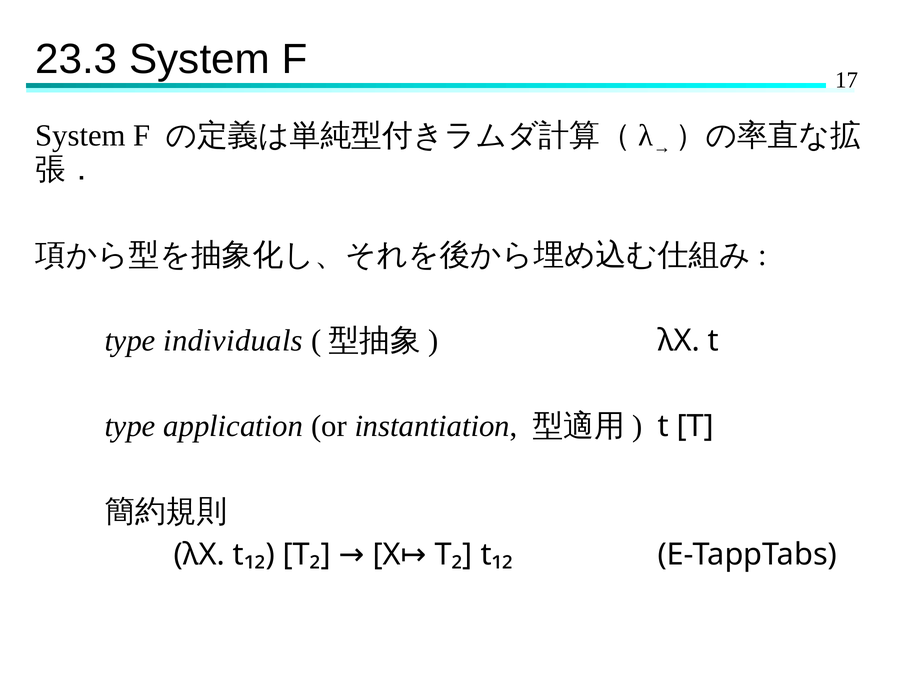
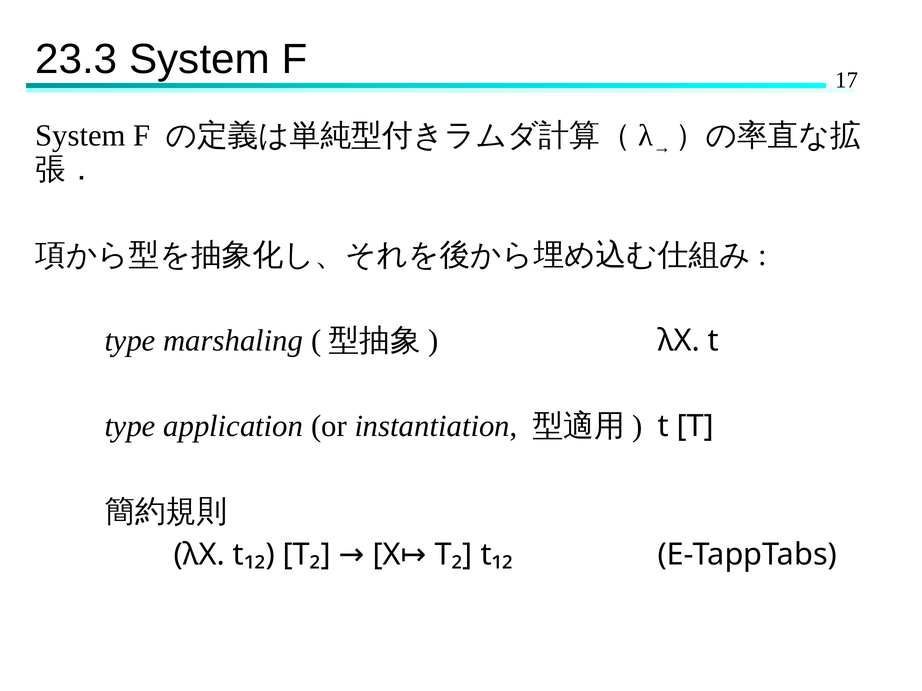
individuals: individuals -> marshaling (233, 341)
